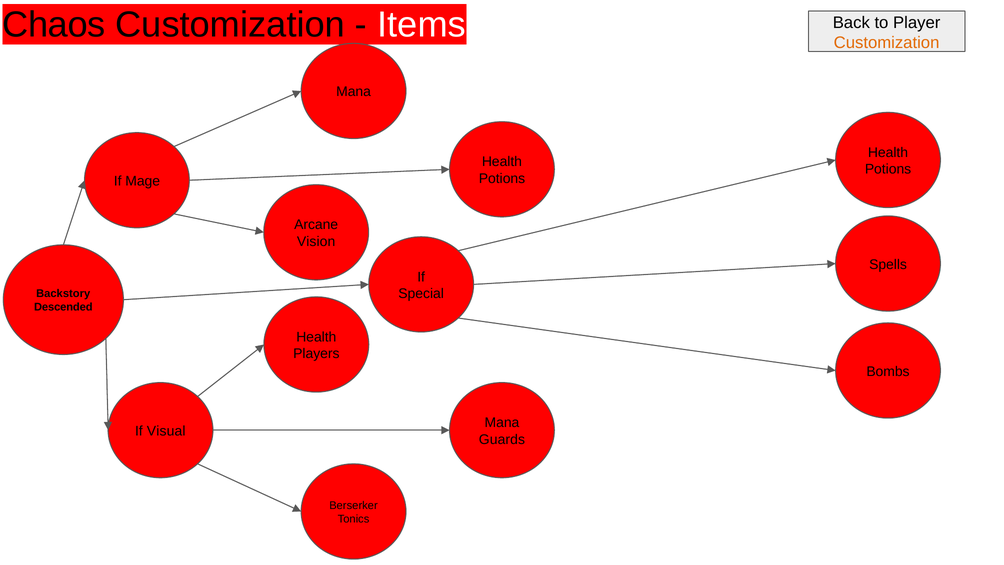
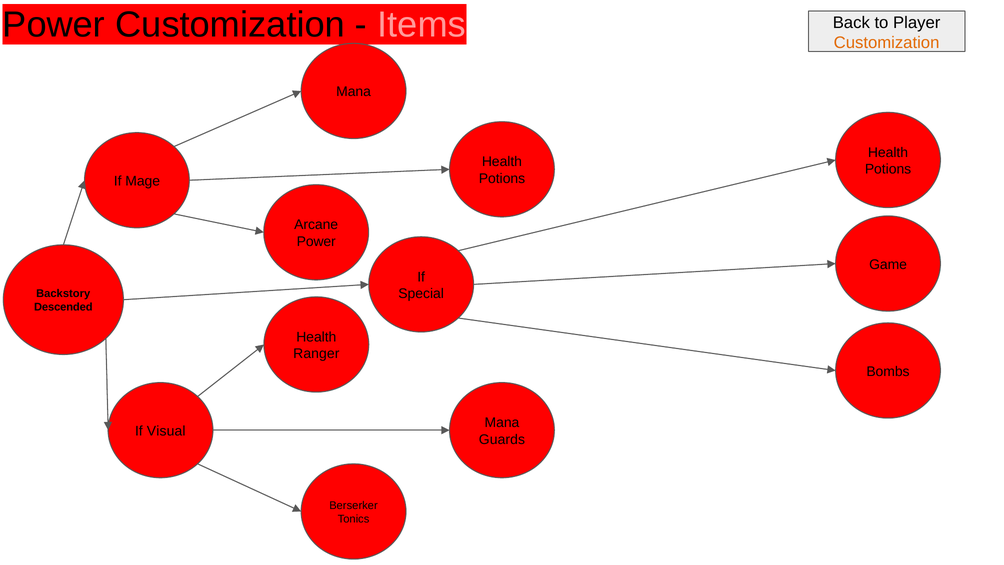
Chaos: Chaos -> Power (54, 25)
Items colour: white -> pink (422, 25)
Vision: Vision -> Power (316, 241)
Spells: Spells -> Game (888, 264)
Players: Players -> Ranger (316, 354)
